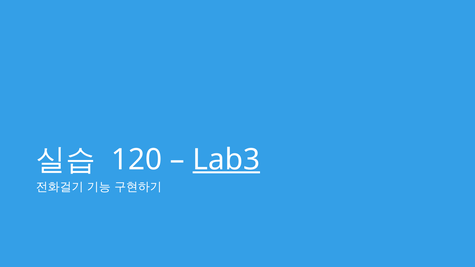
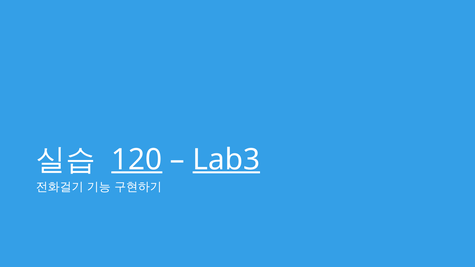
120 underline: none -> present (137, 160)
